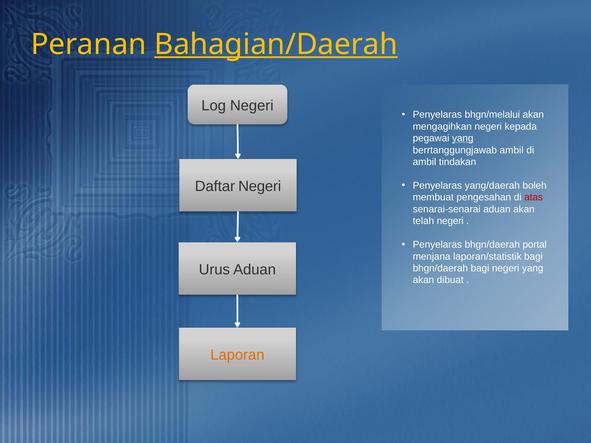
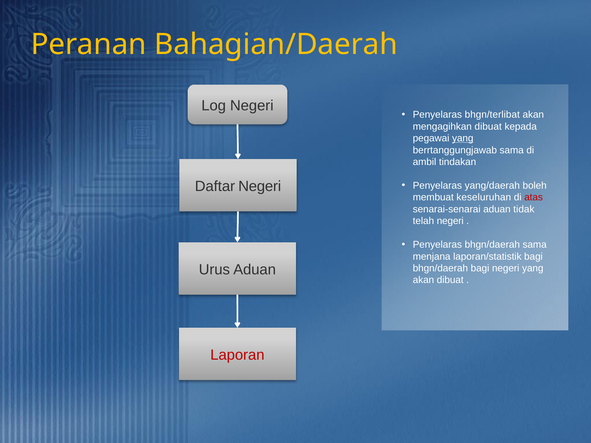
Bahagian/Daerah underline: present -> none (276, 45)
bhgn/melalui: bhgn/melalui -> bhgn/terlibat (492, 115)
mengagihkan negeri: negeri -> dibuat (488, 127)
berrtanggungjawab ambil: ambil -> sama (512, 150)
pengesahan: pengesahan -> keseluruhan (484, 197)
aduan akan: akan -> tidak (524, 209)
bhgn/daerah portal: portal -> sama (535, 245)
Laporan colour: orange -> red (237, 355)
